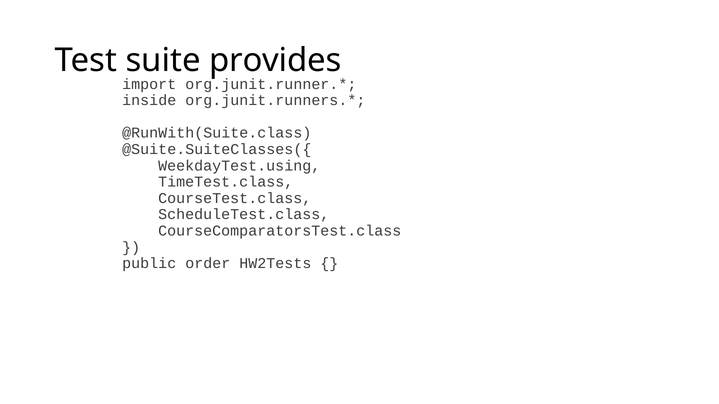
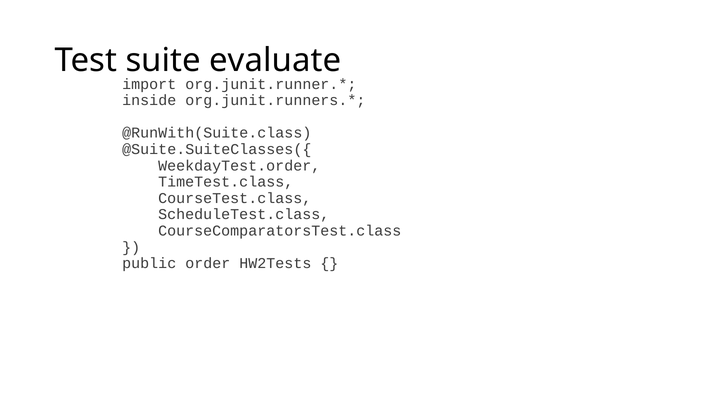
provides: provides -> evaluate (275, 60)
WeekdayTest.using: WeekdayTest.using -> WeekdayTest.order (239, 166)
